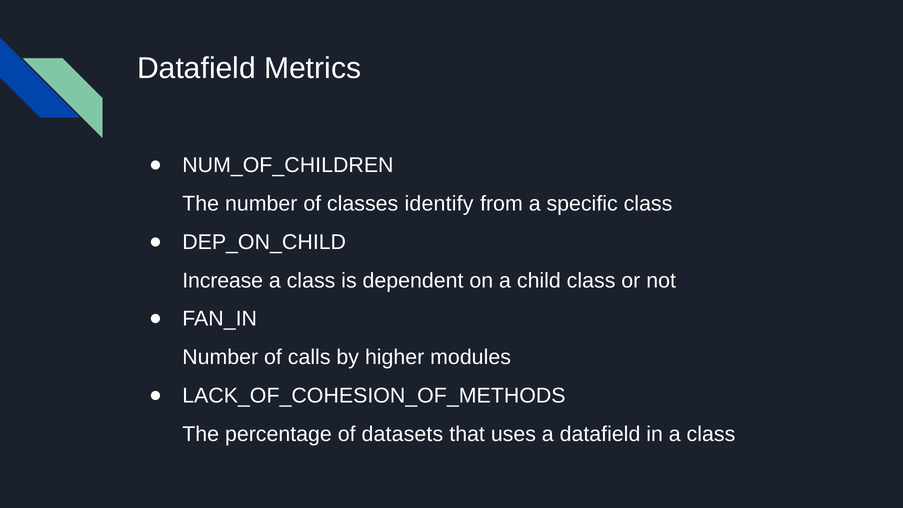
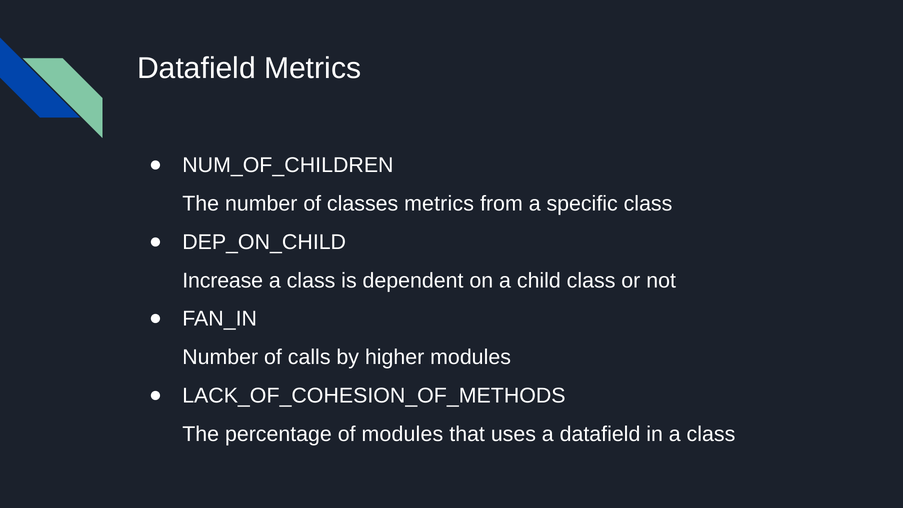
classes identify: identify -> metrics (439, 204)
of datasets: datasets -> modules (402, 434)
